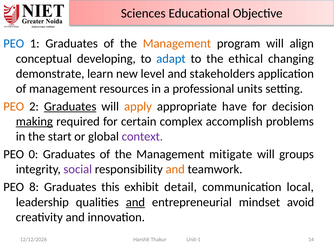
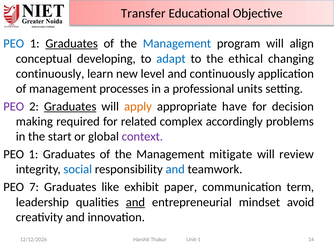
Sciences: Sciences -> Transfer (143, 13)
Graduates underline: none -> present (72, 43)
Management colour: orange -> blue (177, 43)
demonstrate: demonstrate -> continuously (50, 74)
and stakeholders: stakeholders -> continuously (222, 74)
resources: resources -> processes (124, 89)
PEO colour: orange -> purple (14, 106)
making underline: present -> none (34, 121)
certain: certain -> related (139, 121)
accomplish: accomplish -> accordingly (234, 121)
0: 0 -> 1 (33, 154)
groups: groups -> review (296, 154)
social colour: purple -> blue (78, 169)
and colour: orange -> blue (175, 169)
8: 8 -> 7 (34, 187)
this: this -> like (110, 187)
detail: detail -> paper (181, 187)
local: local -> term (300, 187)
